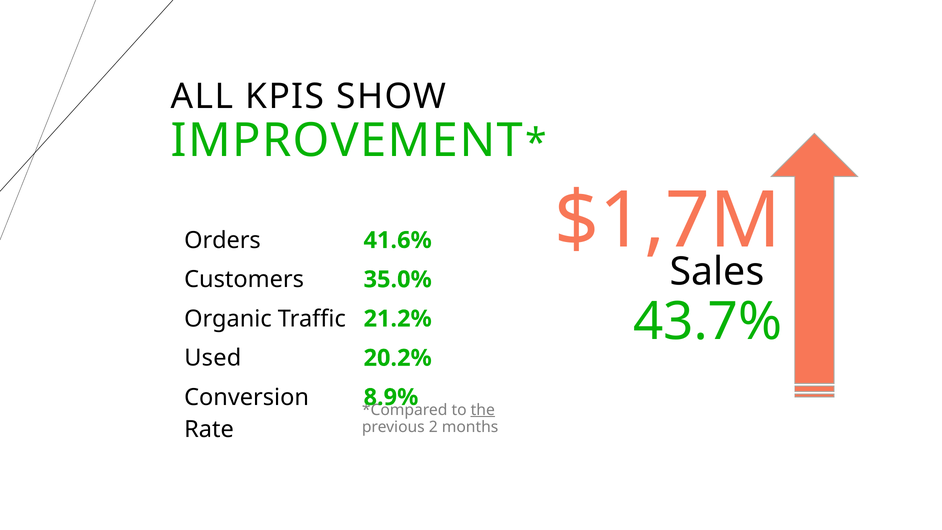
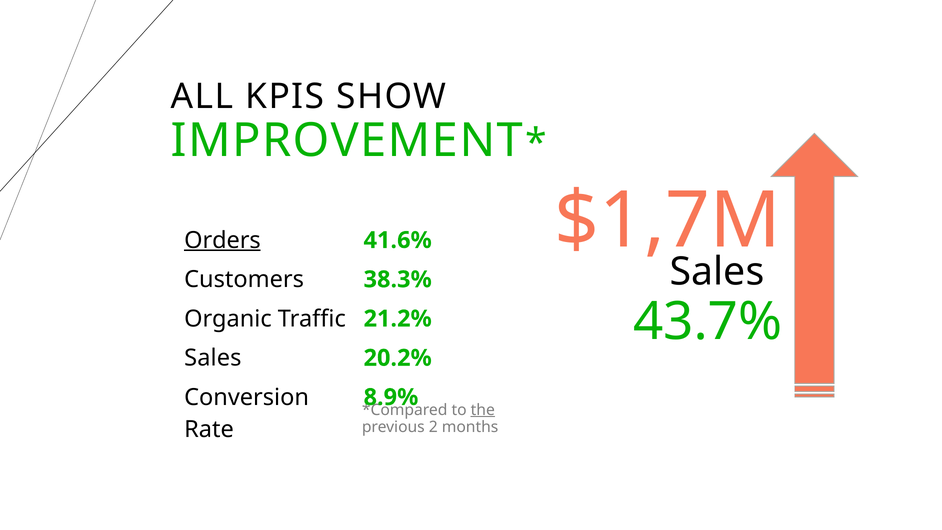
Orders underline: none -> present (222, 240)
35.0%: 35.0% -> 38.3% (398, 279)
Used: Used -> Sales (213, 358)
